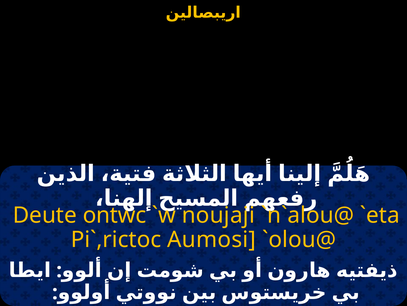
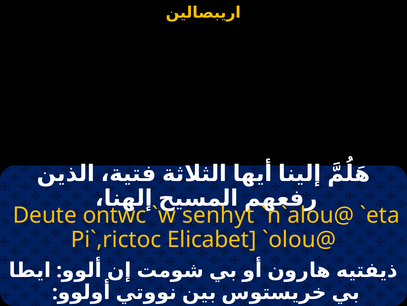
noujaji: noujaji -> senhyt (218, 215)
Aumosi: Aumosi -> Elicabet (212, 239)
